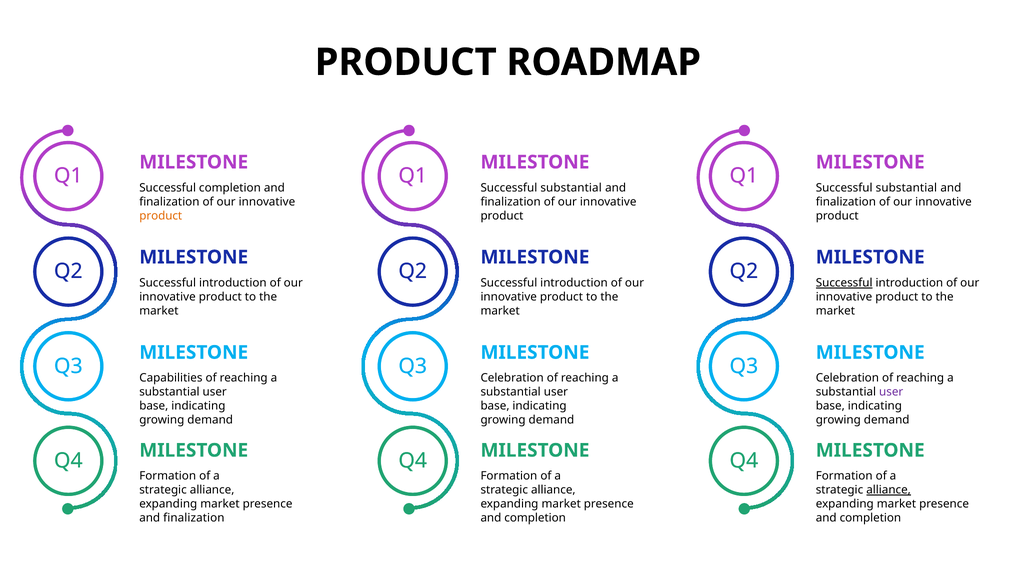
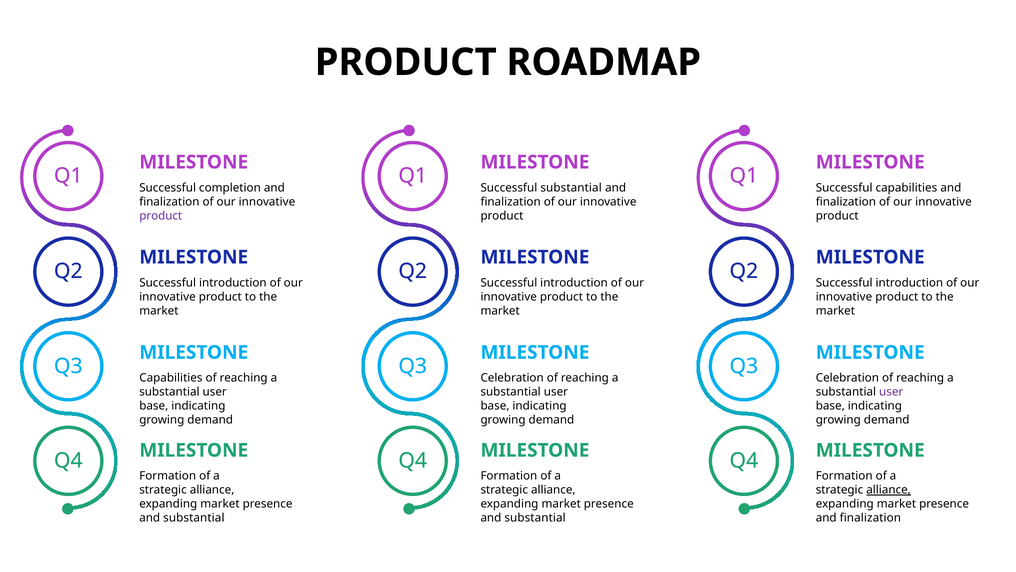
substantial: substantial -> capabilities (906, 188)
product colour: orange -> purple (161, 216)
Successful underline: present -> none (844, 283)
finalization: finalization -> substantial (194, 517)
completion: completion -> substantial (535, 517)
completion: completion -> finalization (870, 517)
